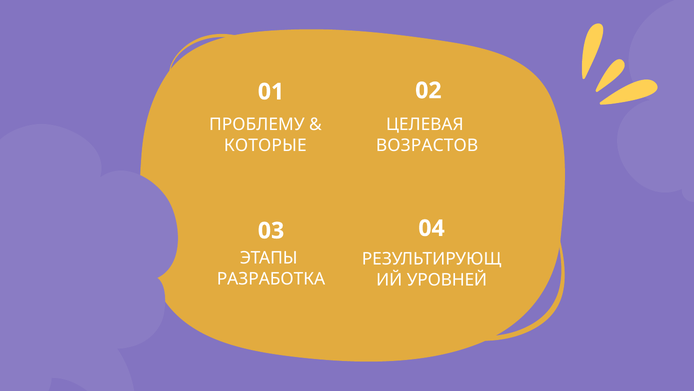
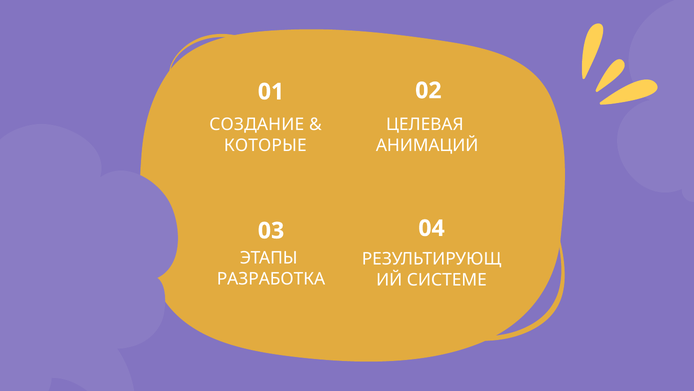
ПРОБЛЕМУ: ПРОБЛЕМУ -> СОЗДАНИЕ (257, 125)
ВОЗРАСТОВ: ВОЗРАСТОВ -> АНИМАЦИЙ (427, 145)
УРОВНЕЙ: УРОВНЕЙ -> СИСТЕМЕ (447, 280)
